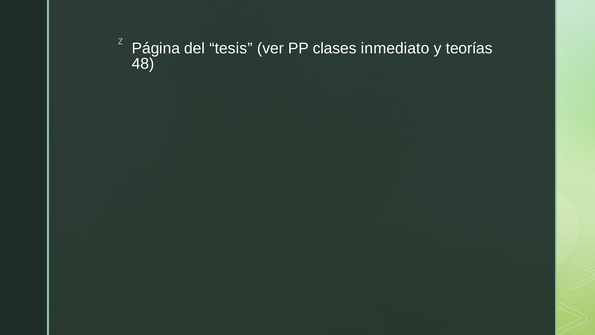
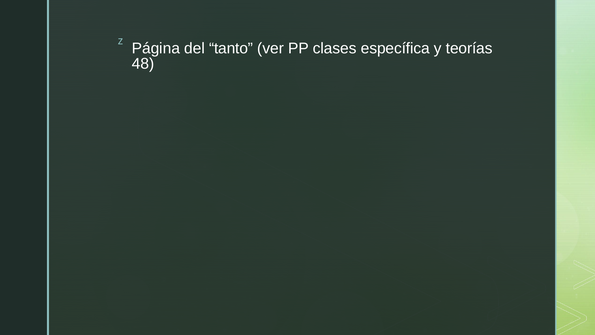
tesis: tesis -> tanto (231, 48)
inmediato: inmediato -> específica (395, 48)
